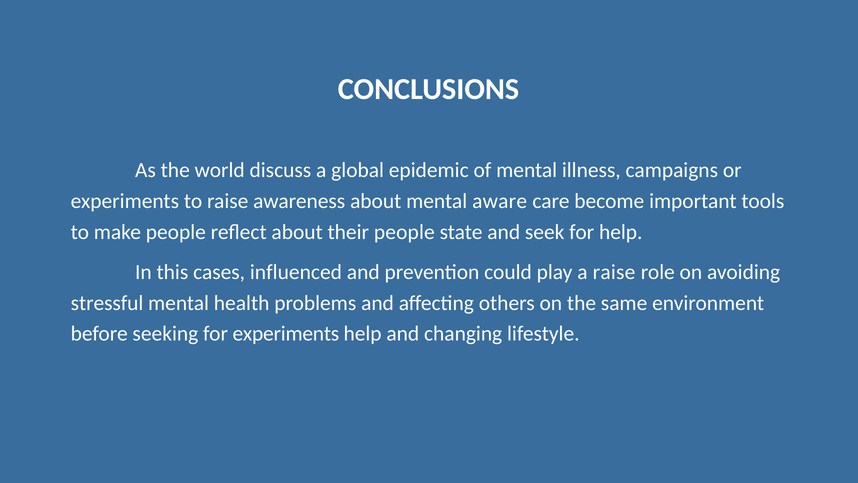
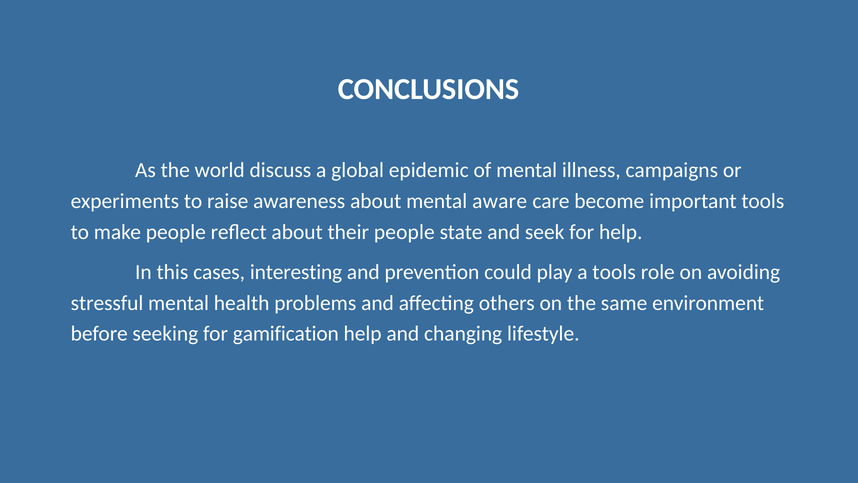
influenced: influenced -> interesting (296, 272)
a raise: raise -> tools (614, 272)
for experiments: experiments -> gamification (286, 334)
